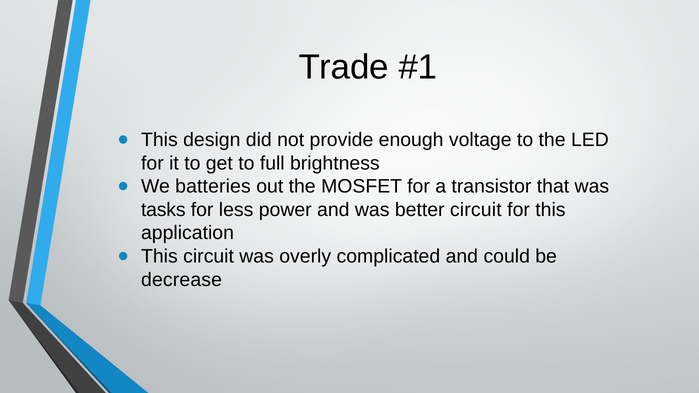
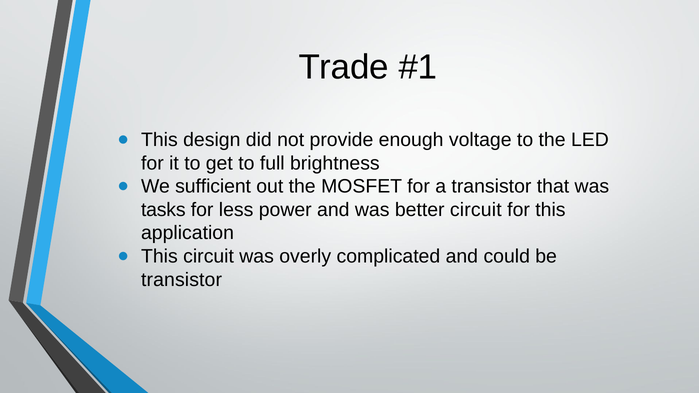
batteries: batteries -> sufficient (213, 187)
decrease: decrease -> transistor (182, 280)
